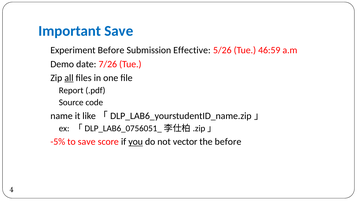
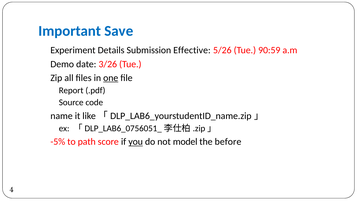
Before: Before -> Details (111, 50)
46:59: 46:59 -> 90:59 (269, 50)
7/26: 7/26 -> 3/26 (108, 64)
all underline: present -> none (69, 78)
one underline: none -> present (111, 78)
to save: save -> path (87, 142)
vector: vector -> model (185, 142)
